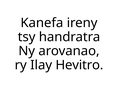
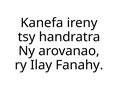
Hevitro: Hevitro -> Fanahy (79, 65)
